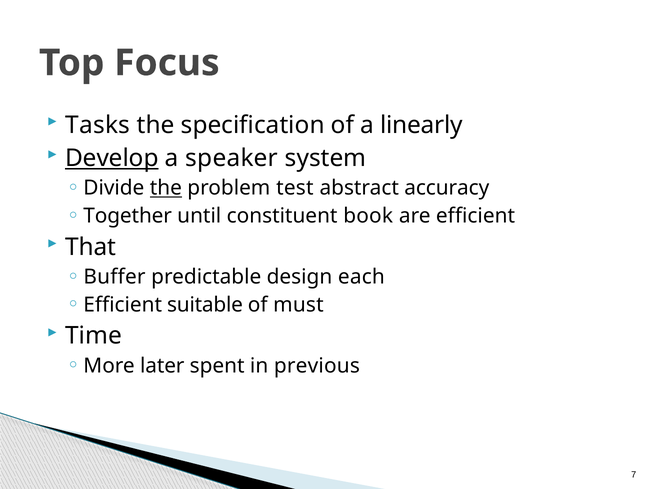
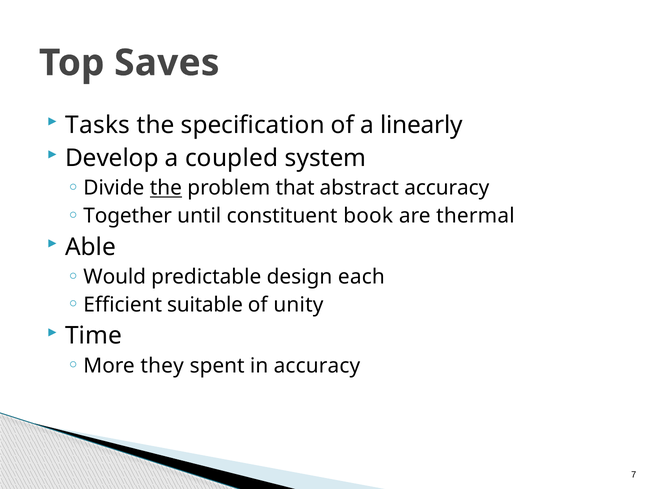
Focus: Focus -> Saves (167, 63)
Develop underline: present -> none (112, 158)
speaker: speaker -> coupled (232, 158)
test: test -> that (295, 188)
are efficient: efficient -> thermal (475, 216)
That: That -> Able (91, 247)
Buffer: Buffer -> Would (115, 277)
must: must -> unity (298, 305)
later: later -> they (162, 366)
in previous: previous -> accuracy (317, 366)
